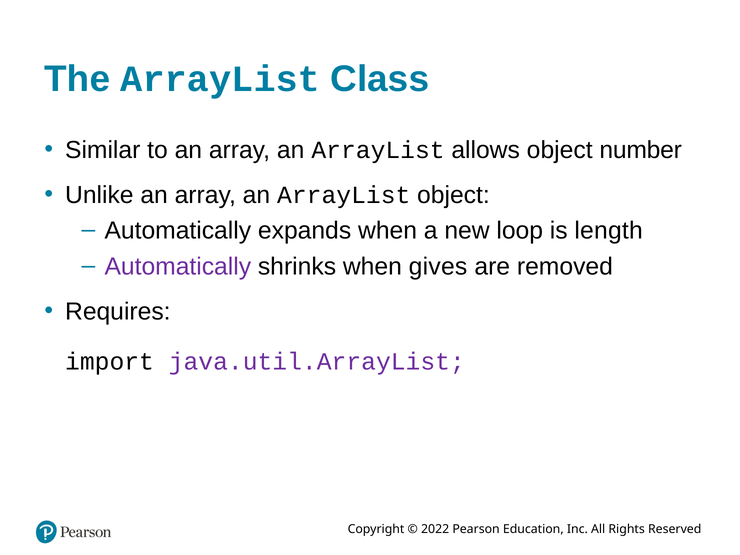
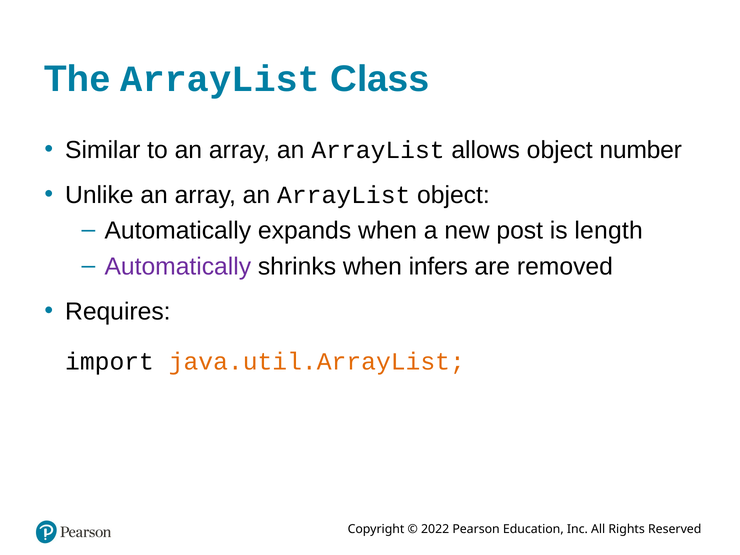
loop: loop -> post (520, 231)
gives: gives -> infers (438, 266)
java.util.ArrayList colour: purple -> orange (317, 362)
